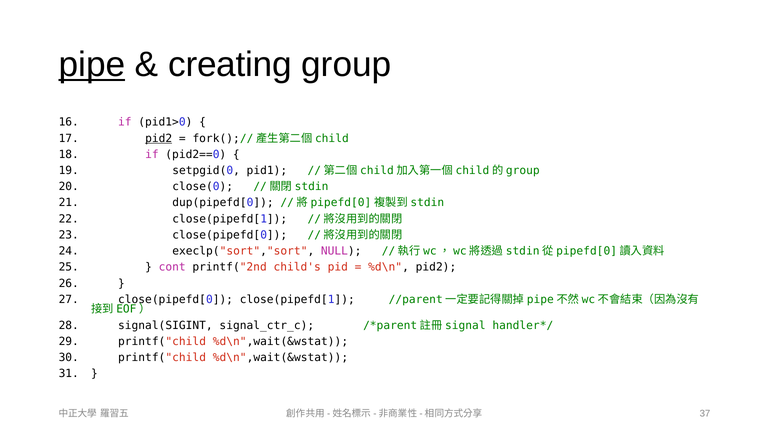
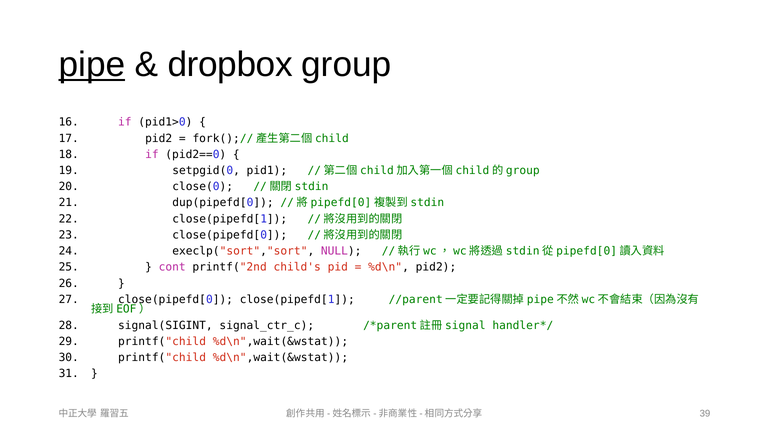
creating: creating -> dropbox (230, 65)
pid2 underline: present -> none (159, 138)
37: 37 -> 39 (705, 413)
